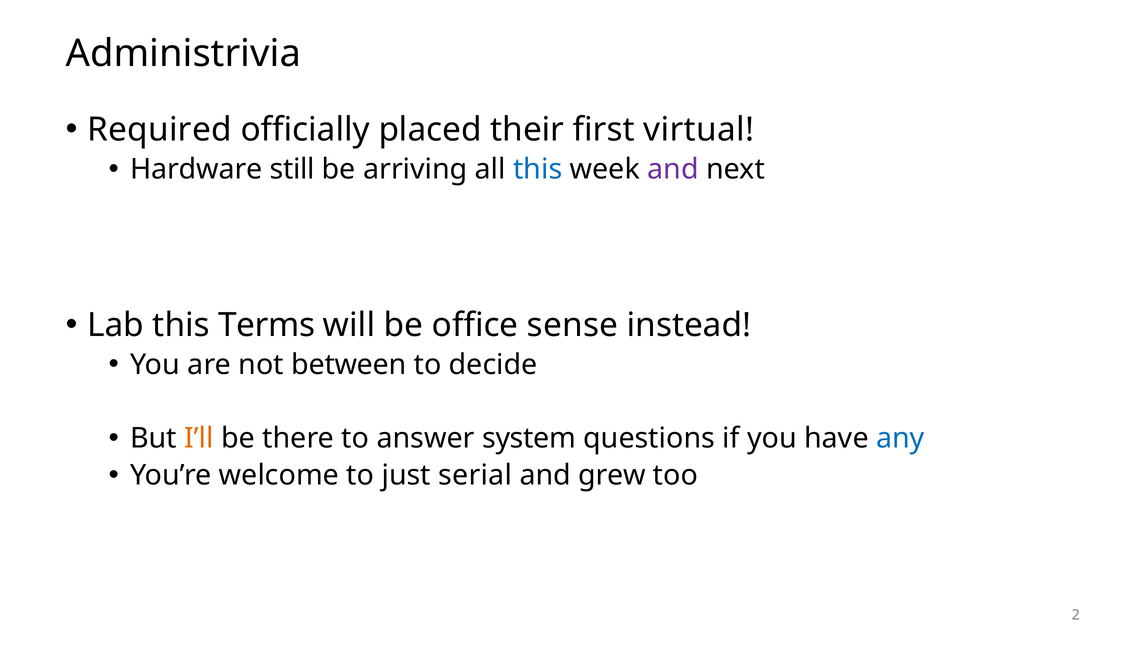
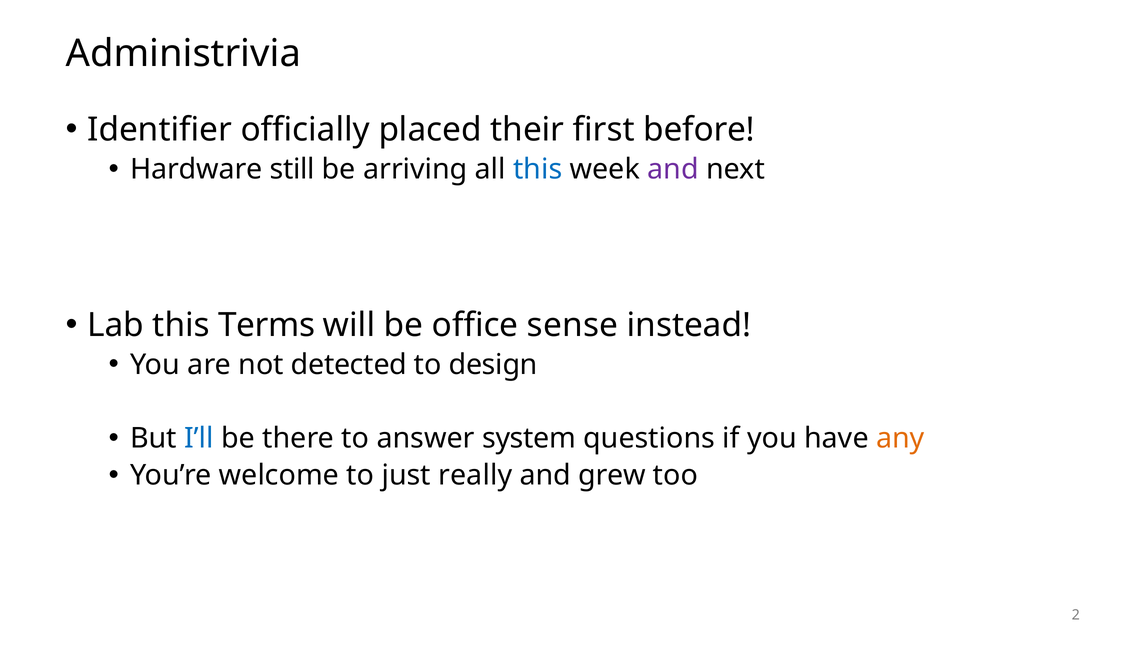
Required: Required -> Identifier (160, 130)
virtual: virtual -> before (699, 130)
between: between -> detected (349, 364)
decide: decide -> design (493, 364)
I’ll colour: orange -> blue (199, 438)
any colour: blue -> orange (900, 438)
serial: serial -> really (475, 475)
